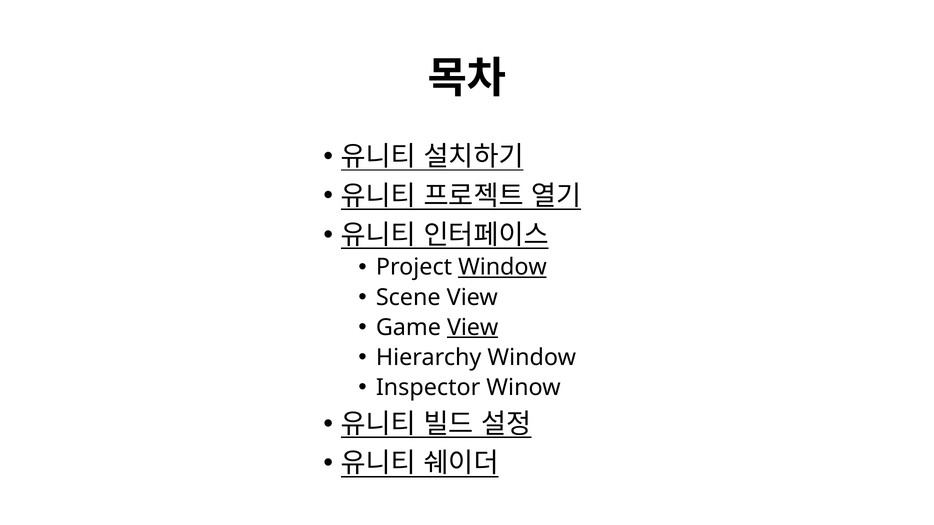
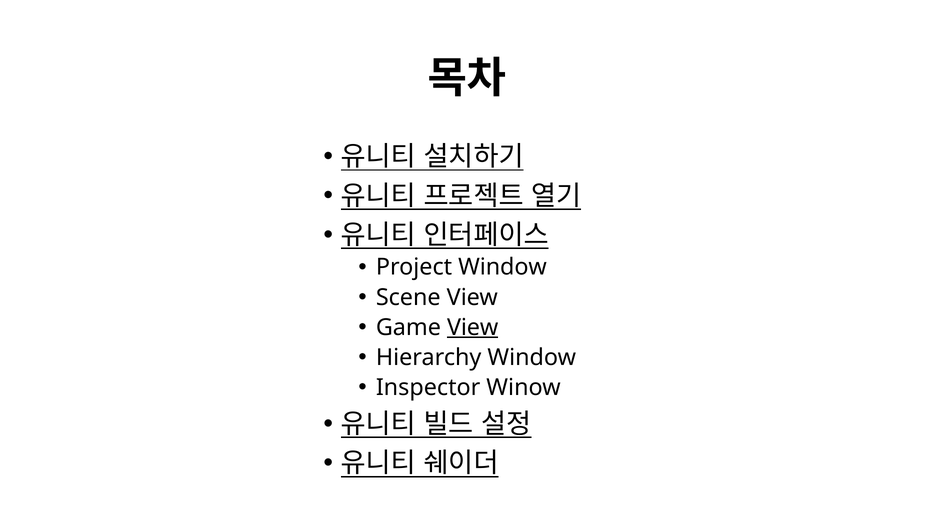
Window underline: present -> none (502, 267)
